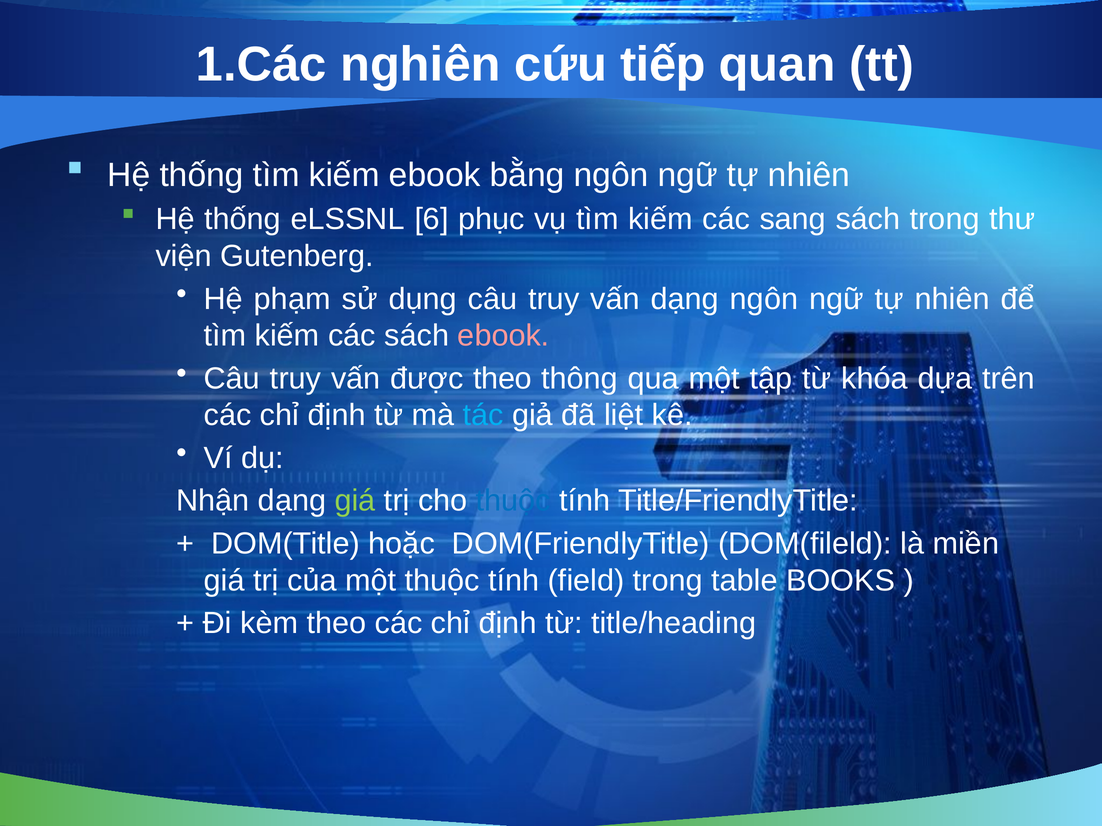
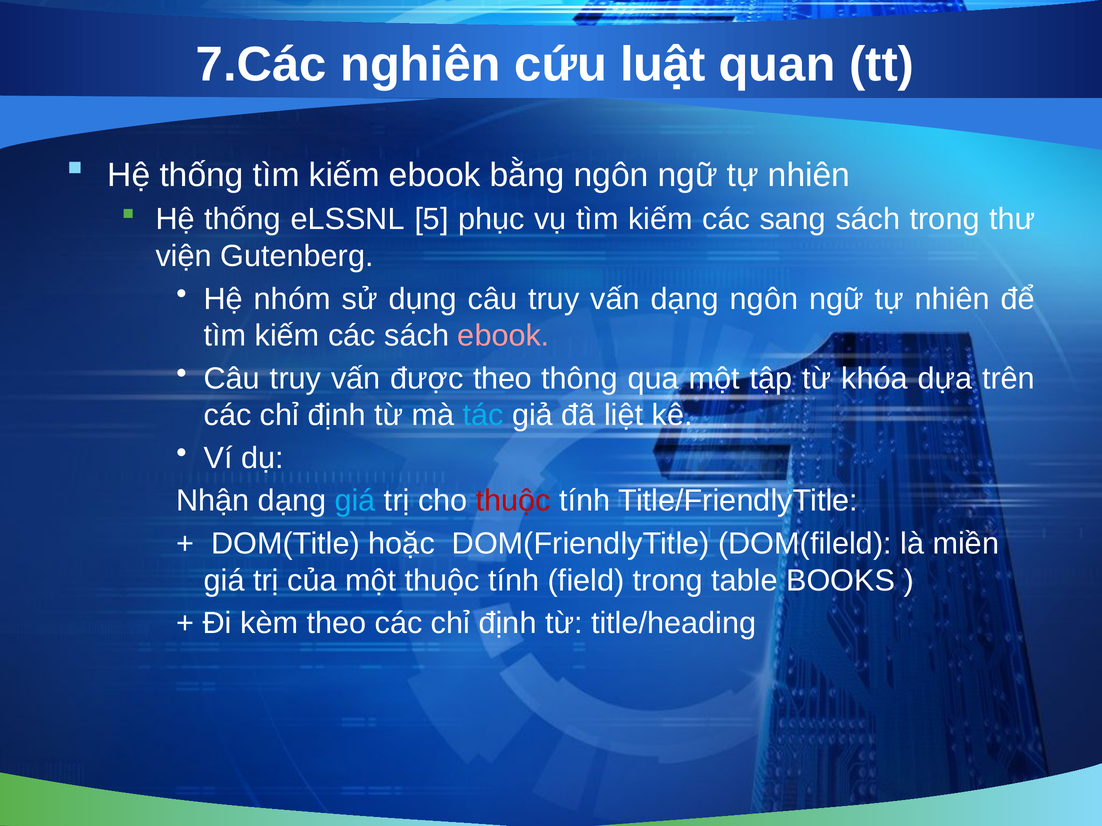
1.Các: 1.Các -> 7.Các (261, 65)
tiếp: tiếp -> luật (663, 65)
6: 6 -> 5 (432, 219)
phạm: phạm -> nhóm (292, 299)
giá colour: light green -> light blue (355, 501)
thuộc colour: blue -> red (513, 501)
